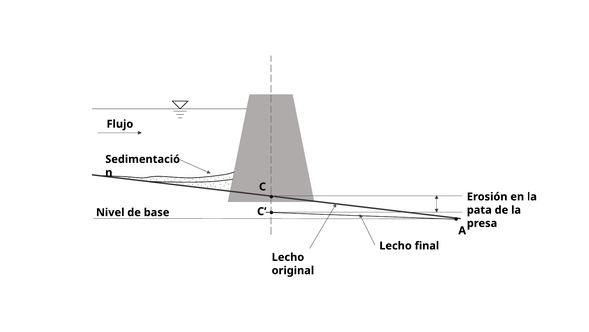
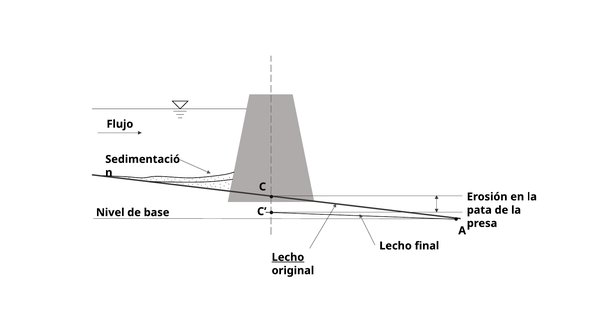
Lecho underline: none -> present (288, 257)
